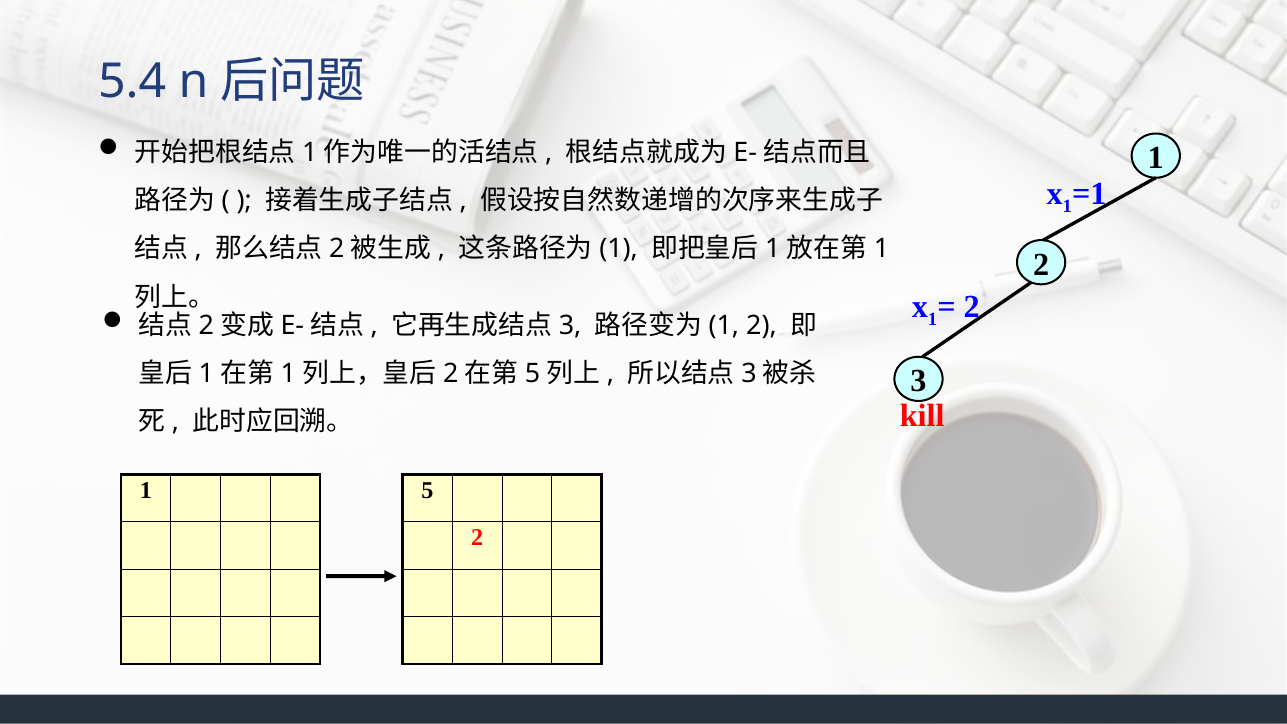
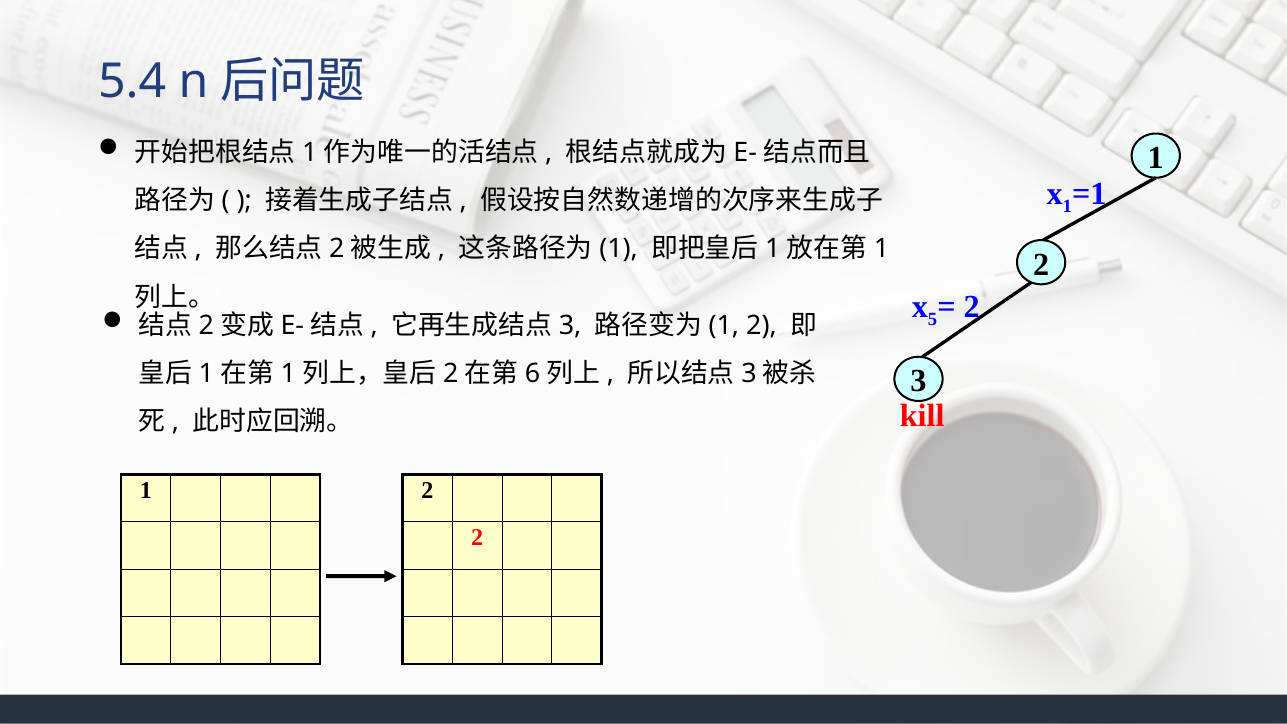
1: 1 -> 5 (933, 319)
5: 5 -> 6 (533, 374)
5: 5 -> 2 (427, 490)
